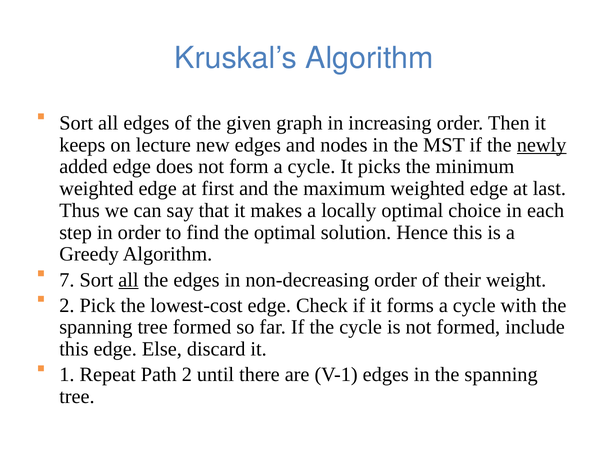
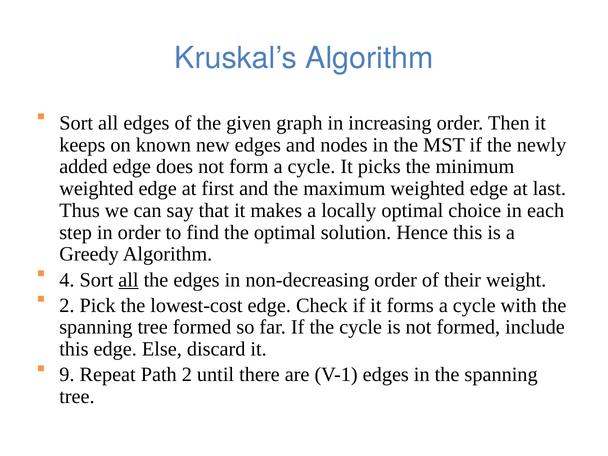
lecture: lecture -> known (163, 145)
newly underline: present -> none (542, 145)
7: 7 -> 4 (67, 280)
1: 1 -> 9 (67, 375)
